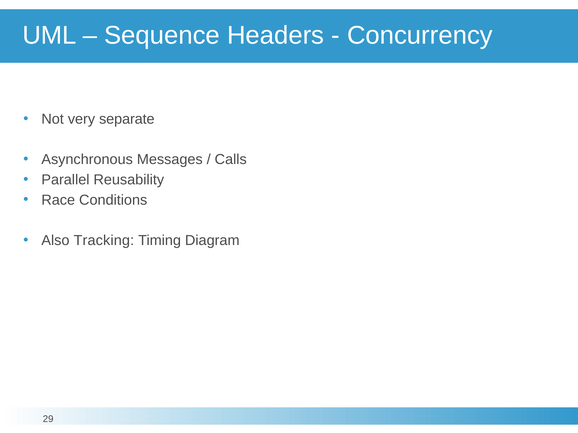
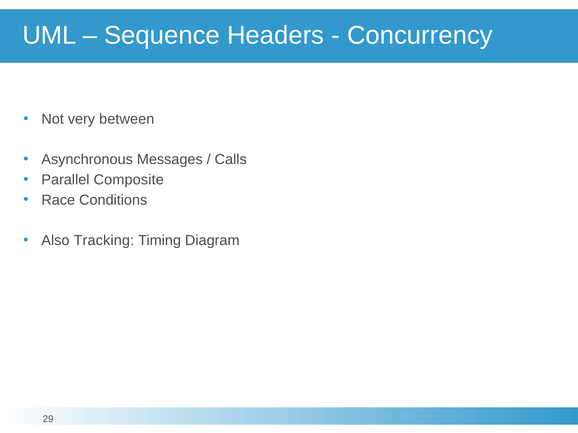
separate: separate -> between (127, 119)
Reusability: Reusability -> Composite (129, 180)
